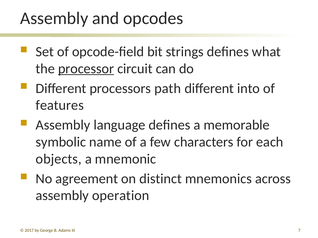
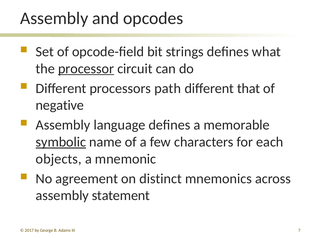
into: into -> that (249, 89)
features: features -> negative (60, 106)
symbolic underline: none -> present (61, 142)
operation: operation -> statement (121, 196)
